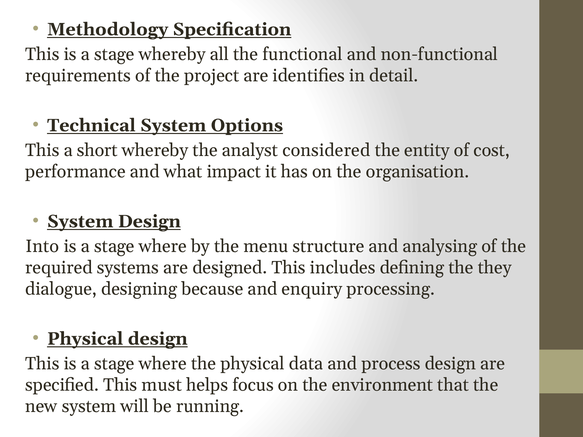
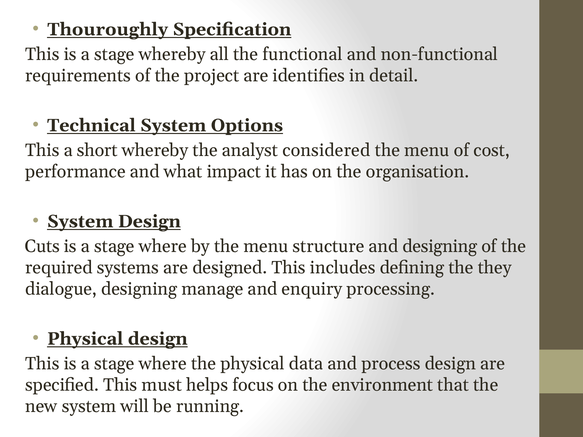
Methodology: Methodology -> Thouroughly (108, 29)
entity: entity -> menu (427, 150)
Into: Into -> Cuts (42, 246)
and analysing: analysing -> designing (440, 246)
because: because -> manage (212, 289)
